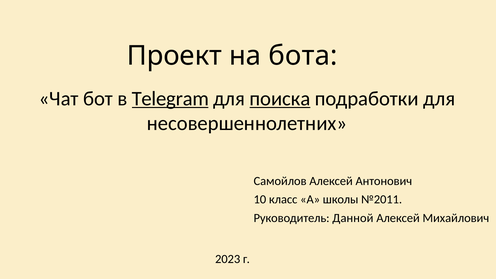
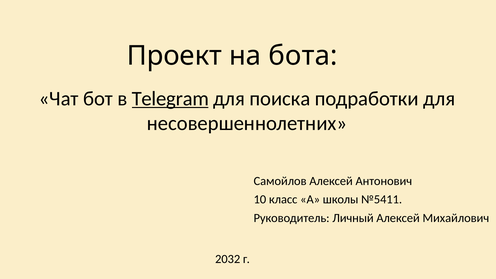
поиска underline: present -> none (280, 99)
№2011: №2011 -> №5411 (382, 200)
Данной: Данной -> Личный (353, 218)
2023: 2023 -> 2032 (228, 259)
